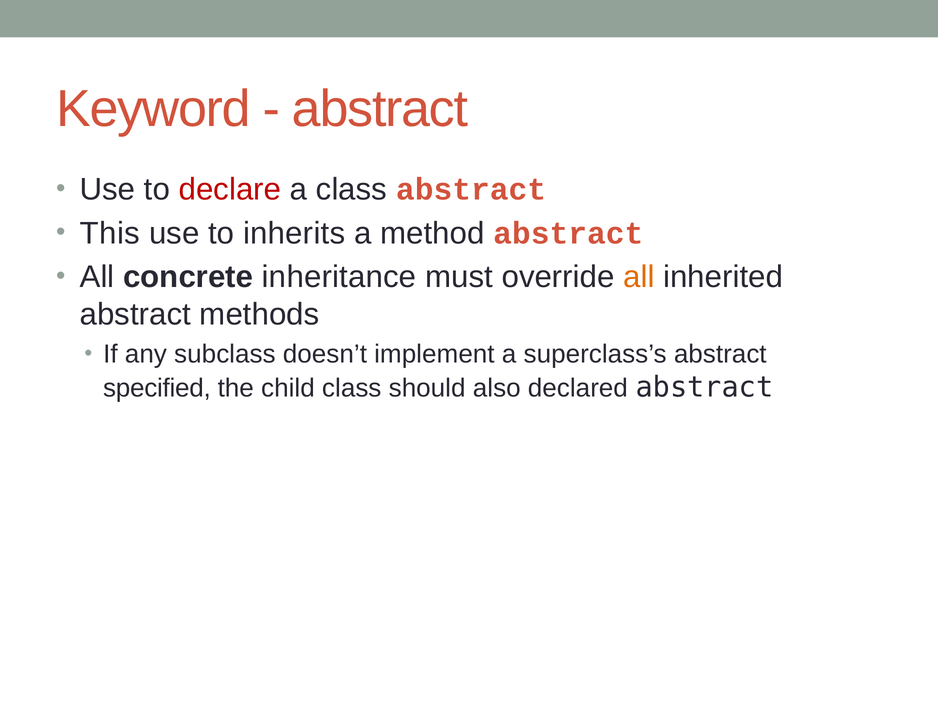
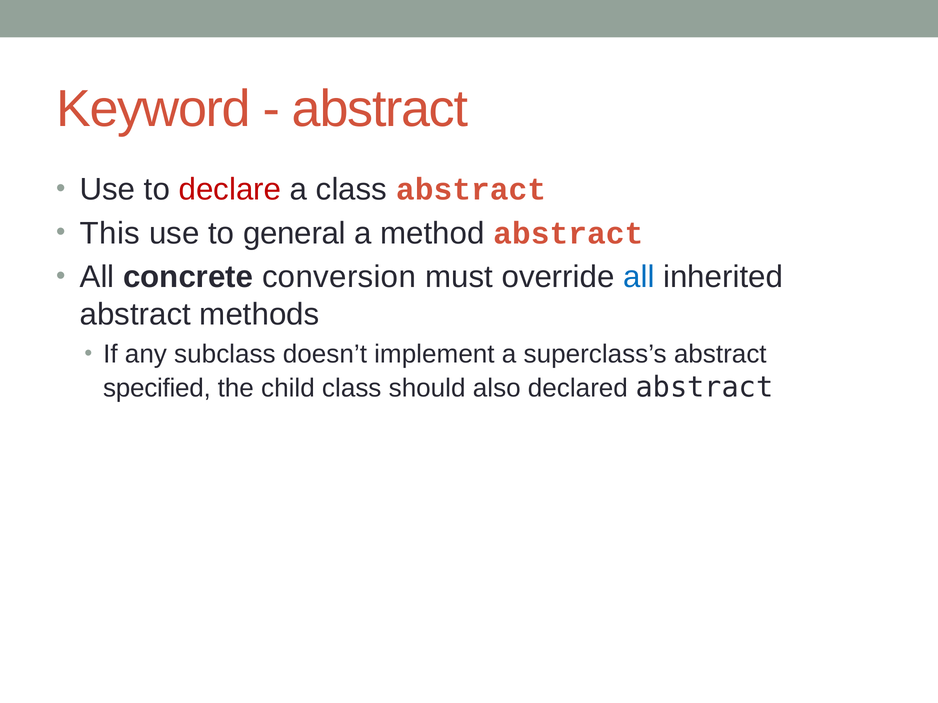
inherits: inherits -> general (294, 234)
inheritance: inheritance -> conversion (339, 277)
all colour: orange -> blue (639, 277)
